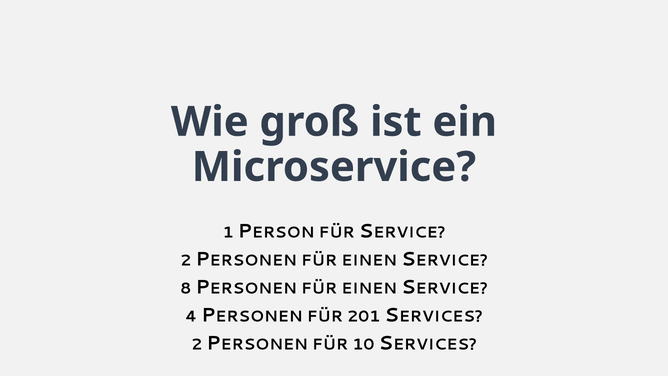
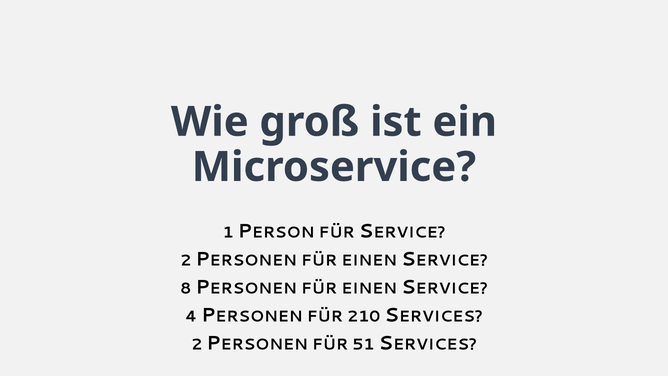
201: 201 -> 210 (364, 316)
10: 10 -> 51 (363, 344)
